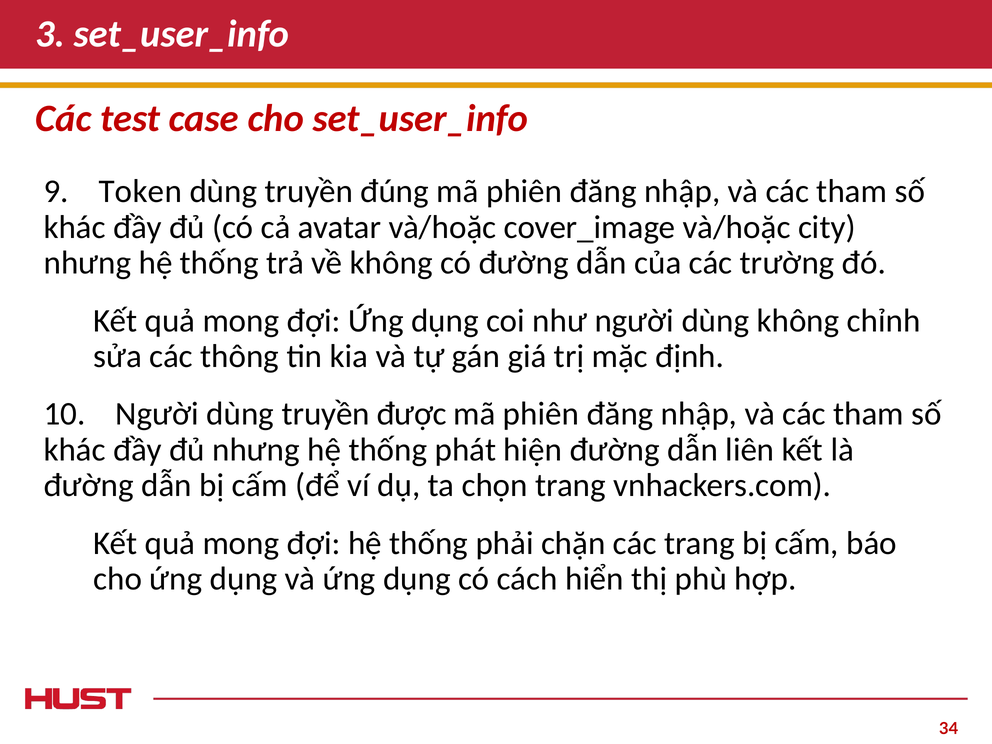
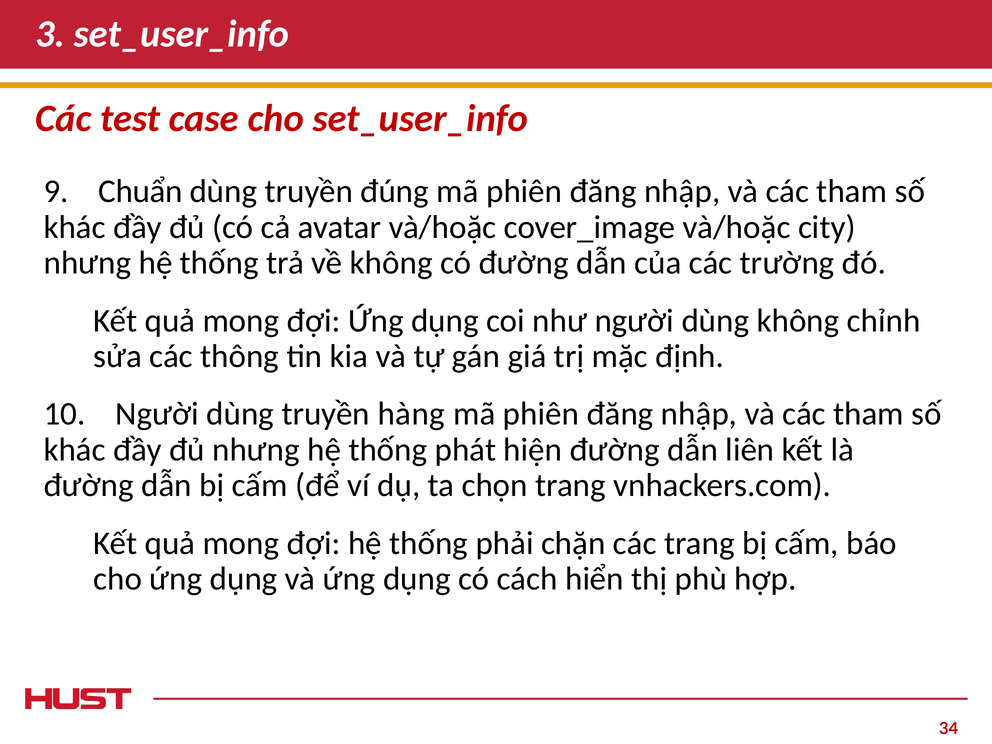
Token: Token -> Chuẩn (141, 192)
được: được -> hàng (411, 414)
